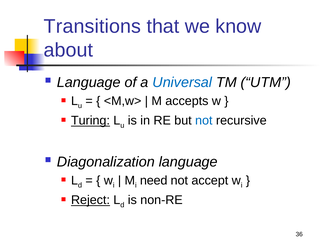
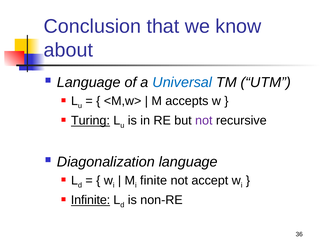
Transitions: Transitions -> Conclusion (92, 26)
not colour: blue -> purple (204, 120)
need: need -> finite (154, 180)
Reject: Reject -> Infinite (91, 200)
